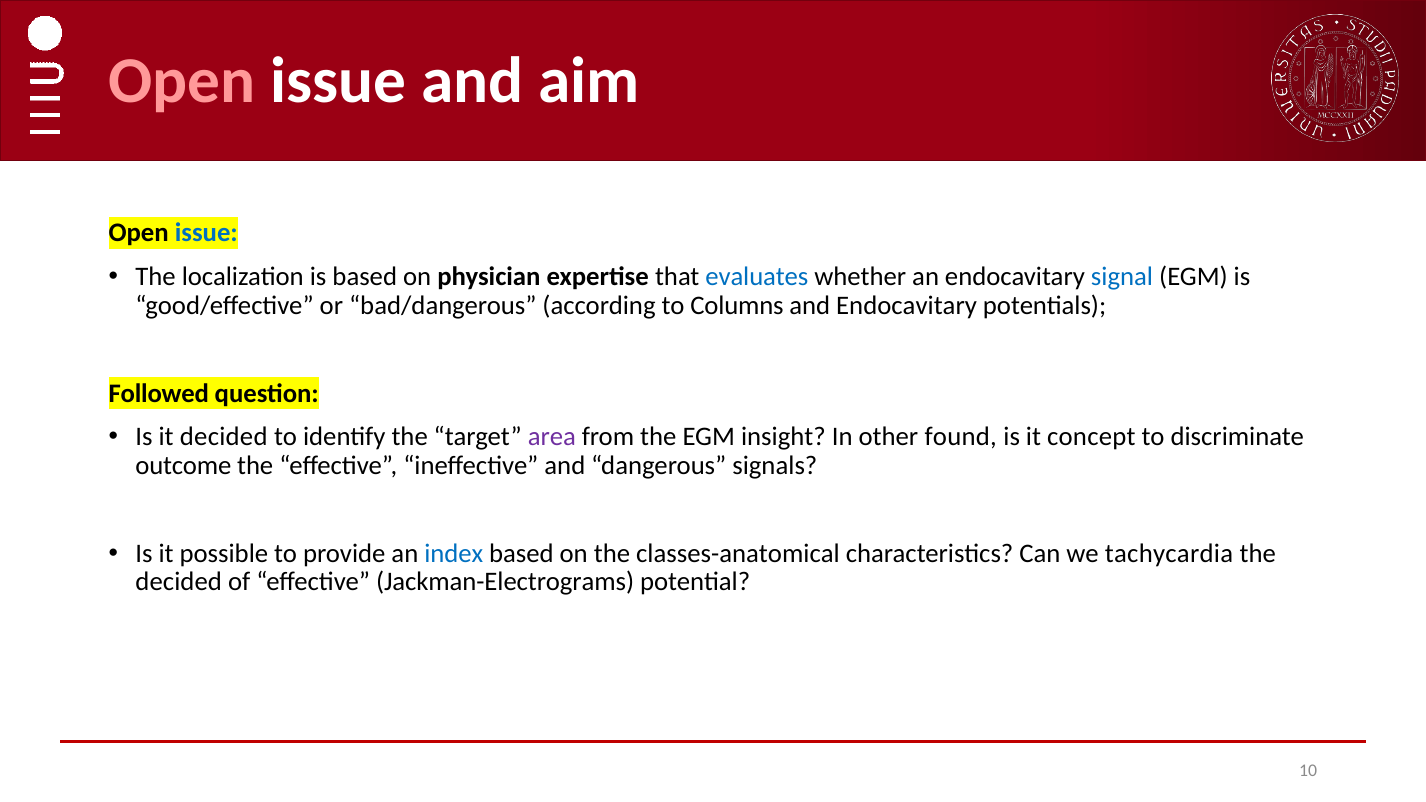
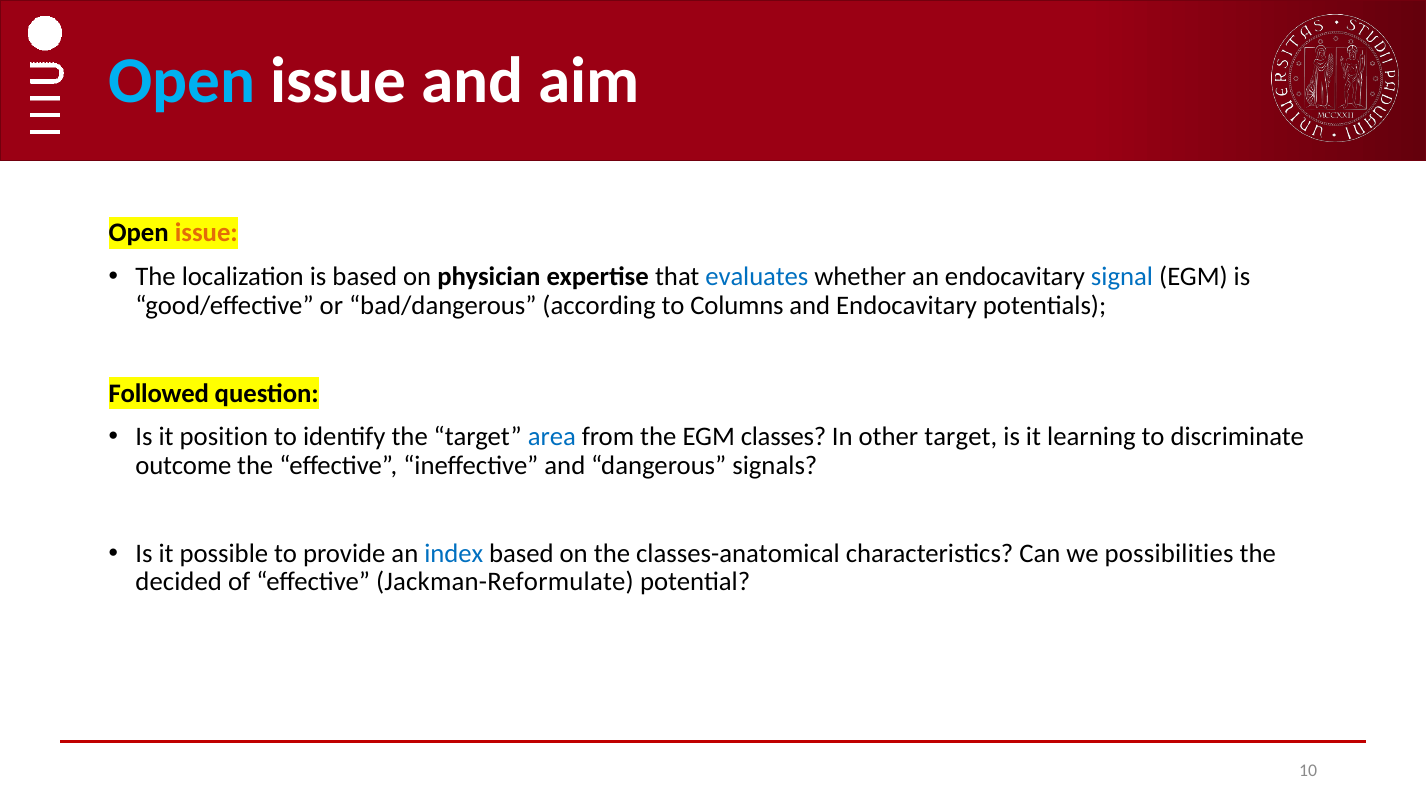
Open colour: pink -> light blue (182, 81)
issue colour: blue -> orange (206, 233)
it decided: decided -> position (224, 437)
area colour: purple -> blue (552, 437)
insight: insight -> classes (784, 437)
other found: found -> target (961, 437)
concept: concept -> learning (1091, 437)
tachycardia: tachycardia -> possibilities (1169, 553)
Jackman-Electrograms: Jackman-Electrograms -> Jackman-Reformulate (505, 582)
